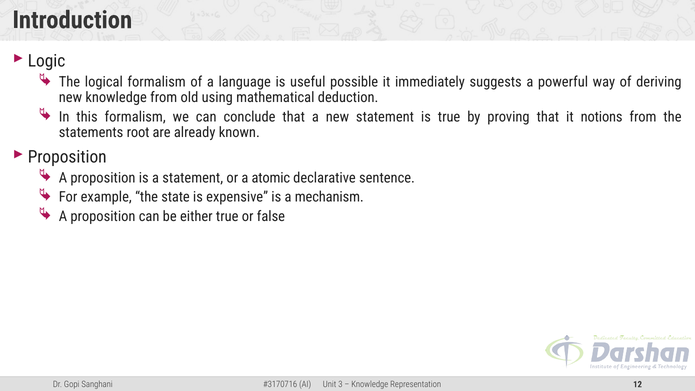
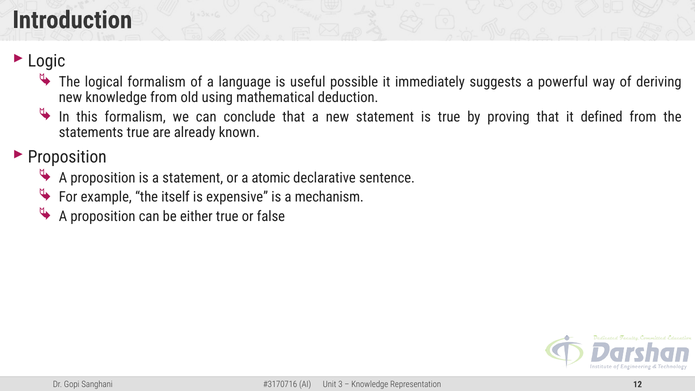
notions: notions -> defined (602, 117)
statements root: root -> true (138, 132)
state: state -> itself (176, 197)
